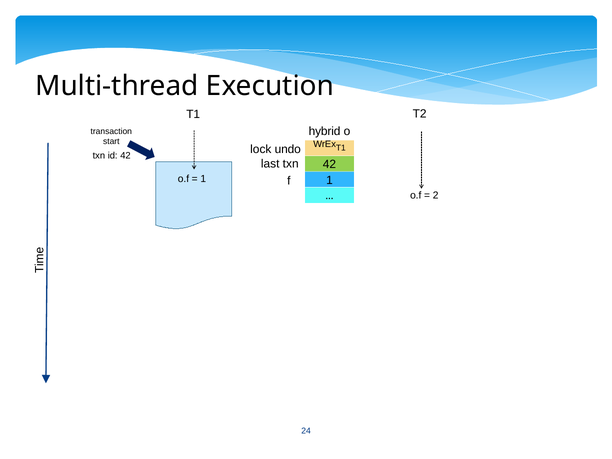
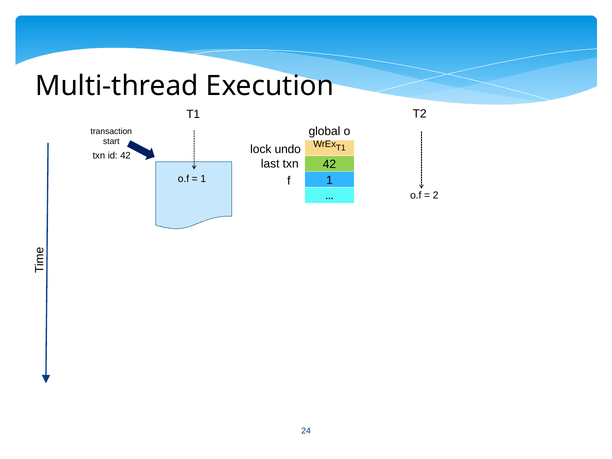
hybrid: hybrid -> global (324, 131)
